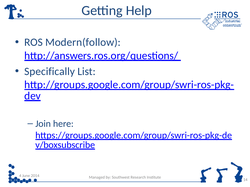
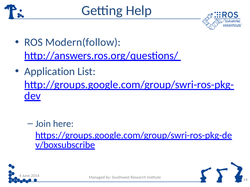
Specifically: Specifically -> Application (50, 72)
